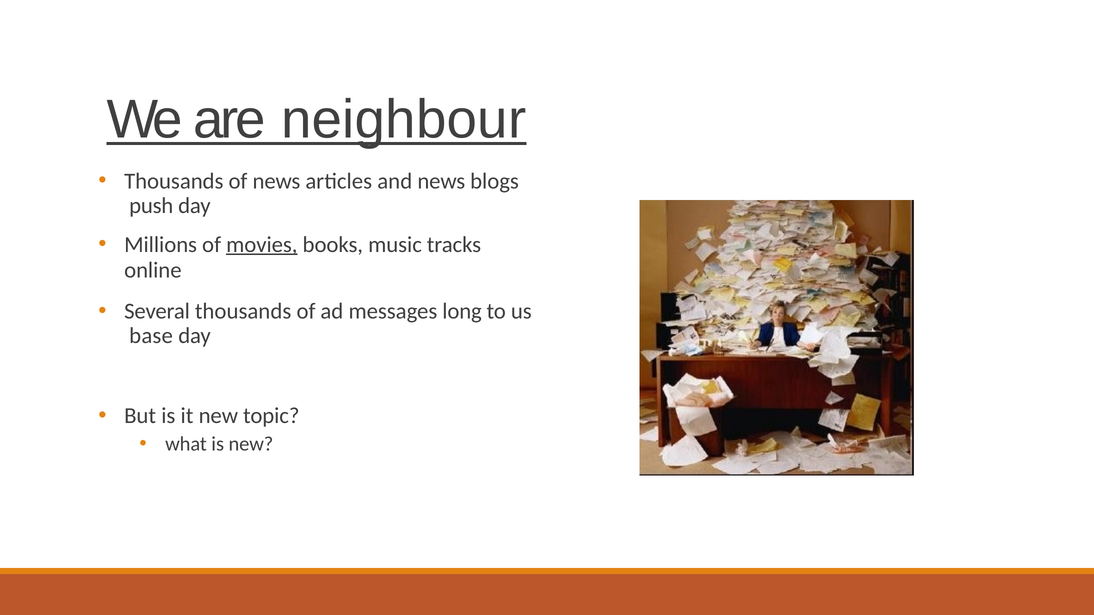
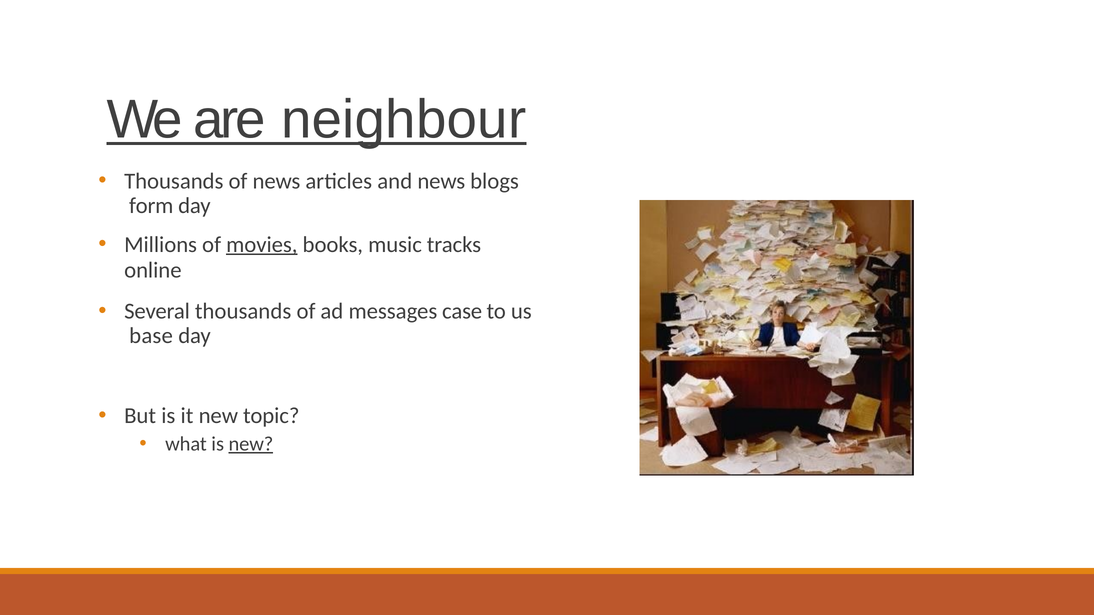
push: push -> form (151, 206)
long: long -> case (462, 311)
new underline: none -> present (251, 444)
